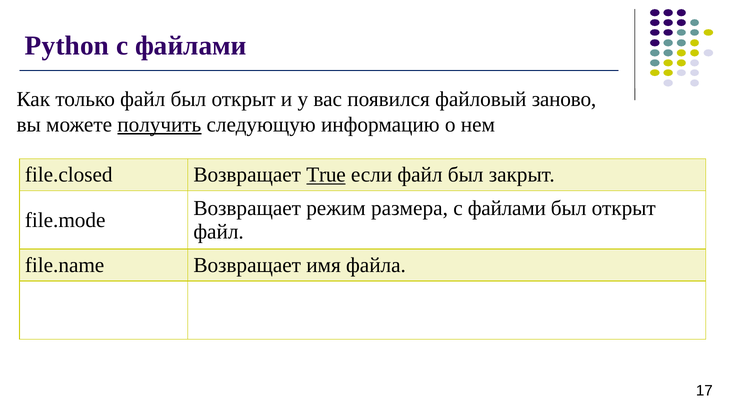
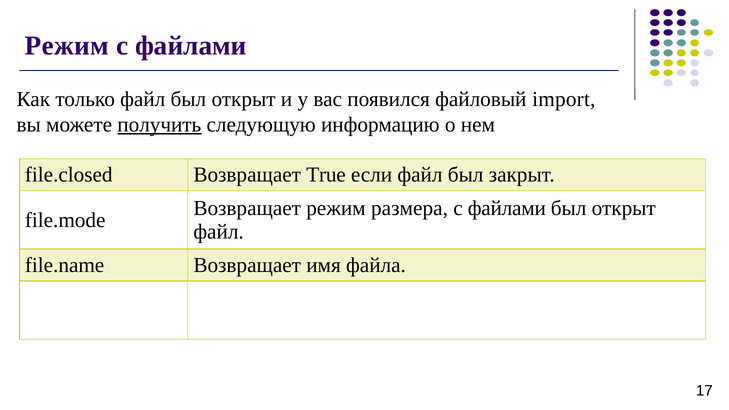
Python: Python -> Режим (67, 46)
заново: заново -> import (564, 99)
True underline: present -> none (326, 175)
